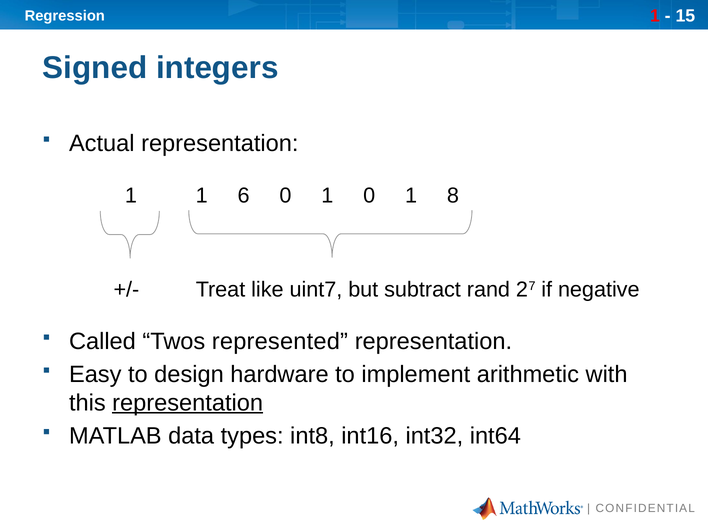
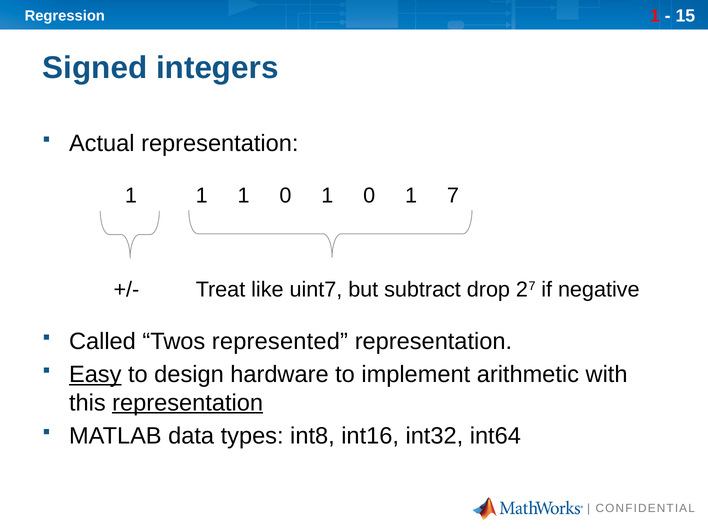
1 1 6: 6 -> 1 (244, 196)
8: 8 -> 7 (453, 196)
rand: rand -> drop (488, 289)
Easy underline: none -> present (95, 374)
